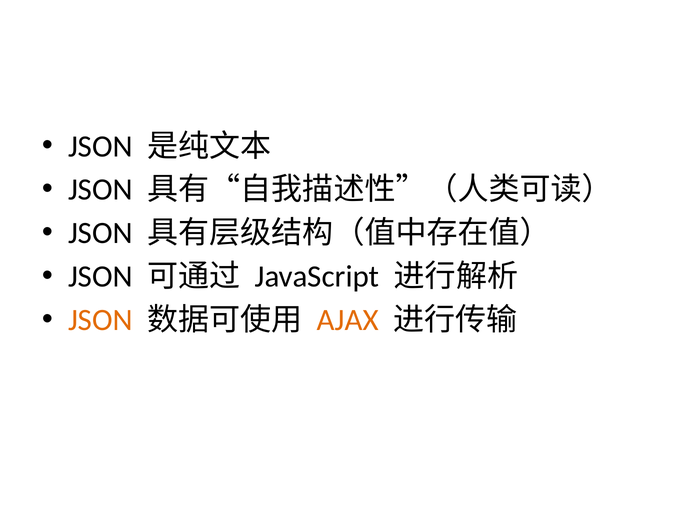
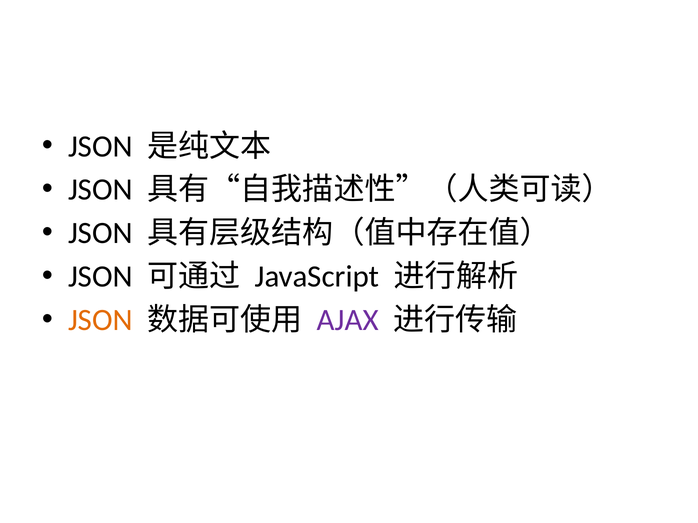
AJAX colour: orange -> purple (348, 320)
